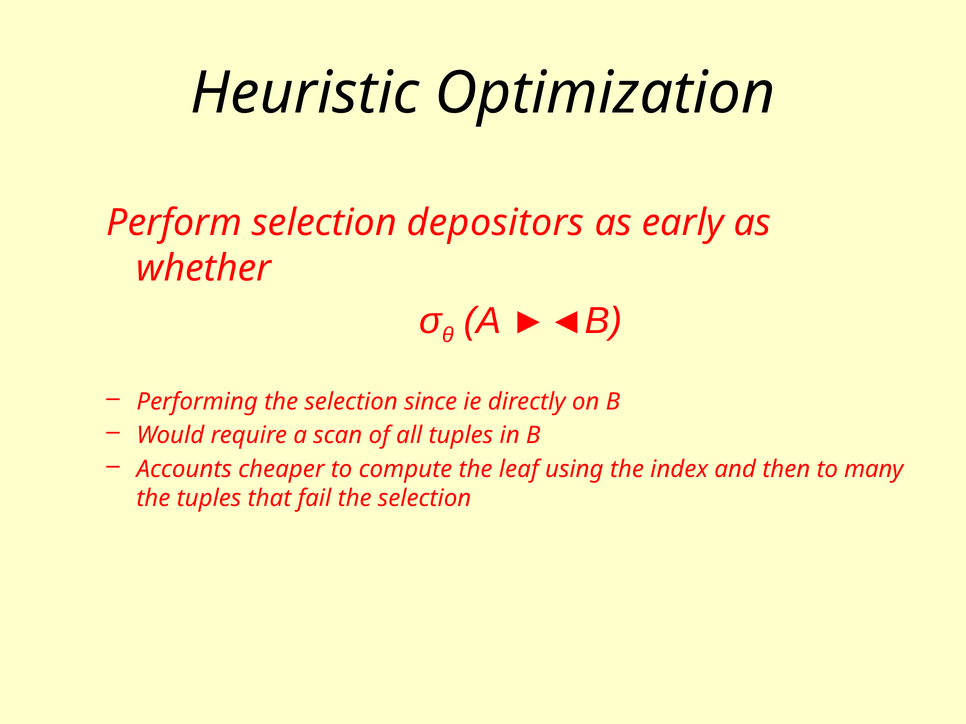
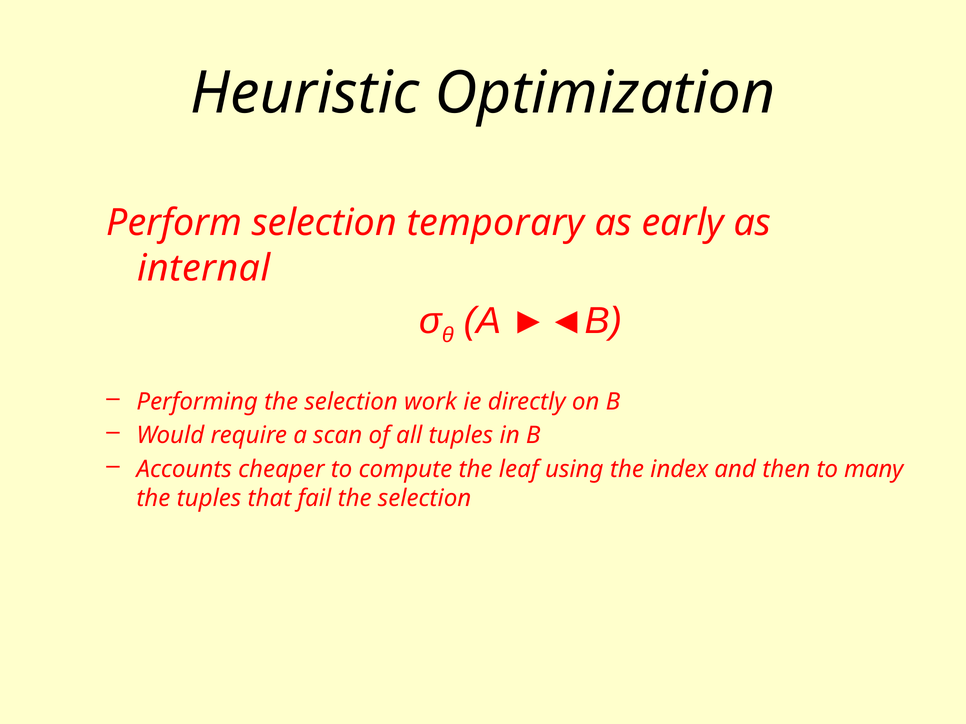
depositors: depositors -> temporary (495, 223)
whether: whether -> internal (204, 268)
since: since -> work (431, 402)
